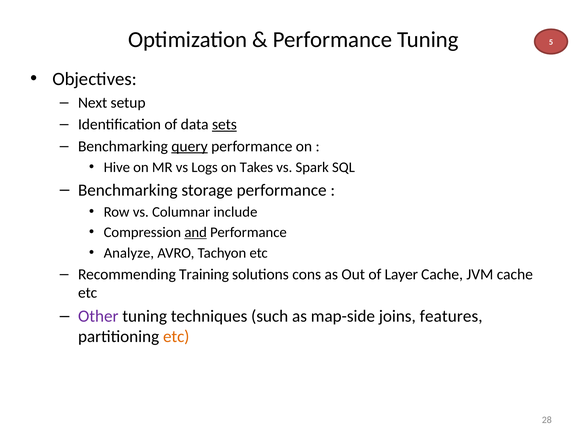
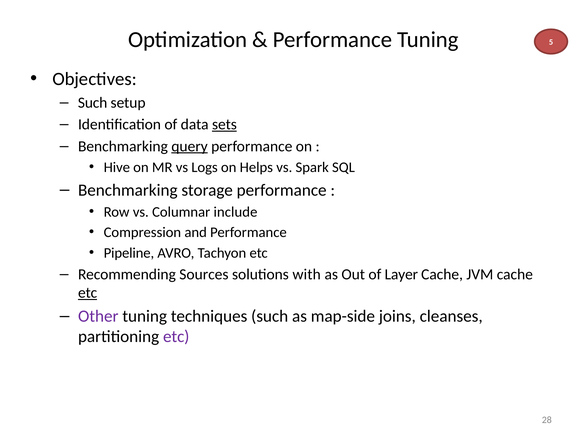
Next: Next -> Such (93, 103)
Takes: Takes -> Helps (256, 167)
and underline: present -> none (196, 233)
Analyze: Analyze -> Pipeline (129, 253)
Training: Training -> Sources (204, 274)
cons: cons -> with (307, 274)
etc underline: none -> present (88, 293)
features: features -> cleanses (451, 316)
etc colour: orange -> purple (176, 337)
